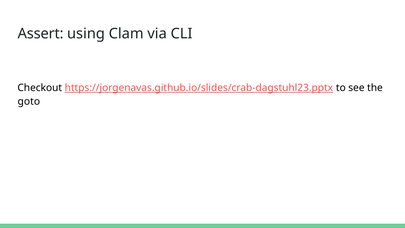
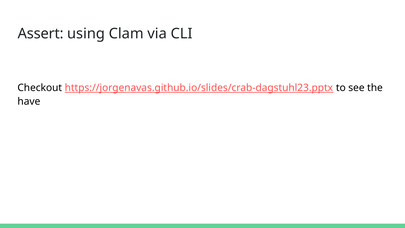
goto: goto -> have (29, 101)
